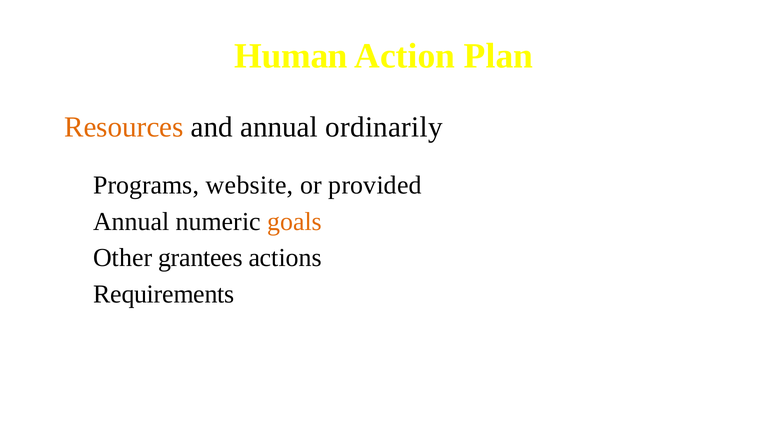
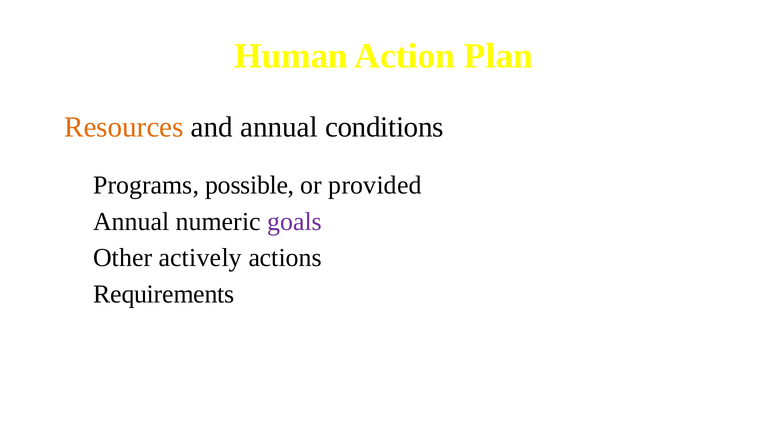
ordinarily: ordinarily -> conditions (384, 127)
website: website -> possible (250, 185)
goals colour: orange -> purple (295, 222)
grantees: grantees -> actively (200, 258)
